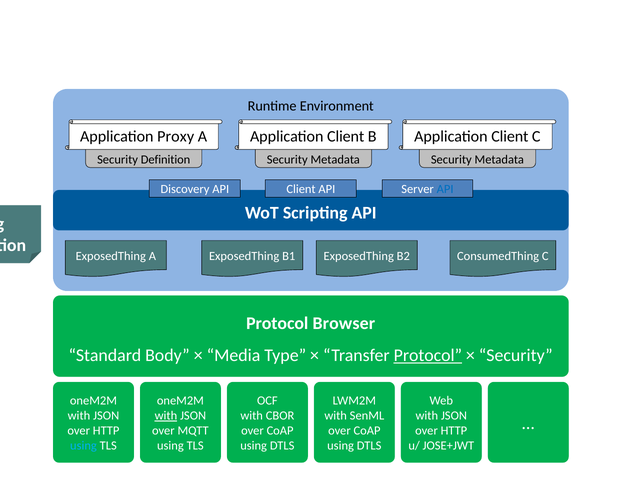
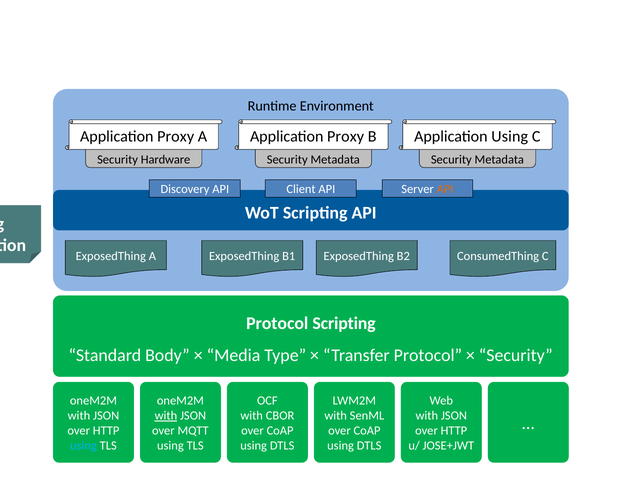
Client: Client -> Proxy (346, 137)
Client: Client -> Using (510, 137)
Definition: Definition -> Hardware (166, 160)
API colour: blue -> orange (445, 190)
Protocol Browser: Browser -> Scripting (344, 324)
Protocol underline: present -> none (428, 356)
